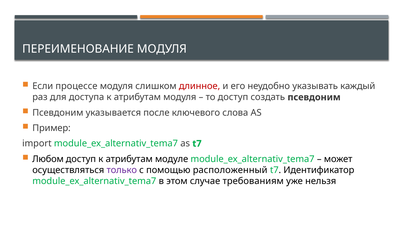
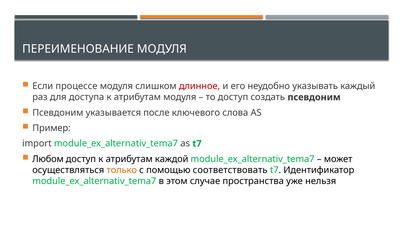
модуле: модуле -> каждой (172, 159)
только colour: purple -> orange (122, 170)
расположенный: расположенный -> соответствовать (230, 170)
требованиям: требованиям -> пространства (253, 181)
